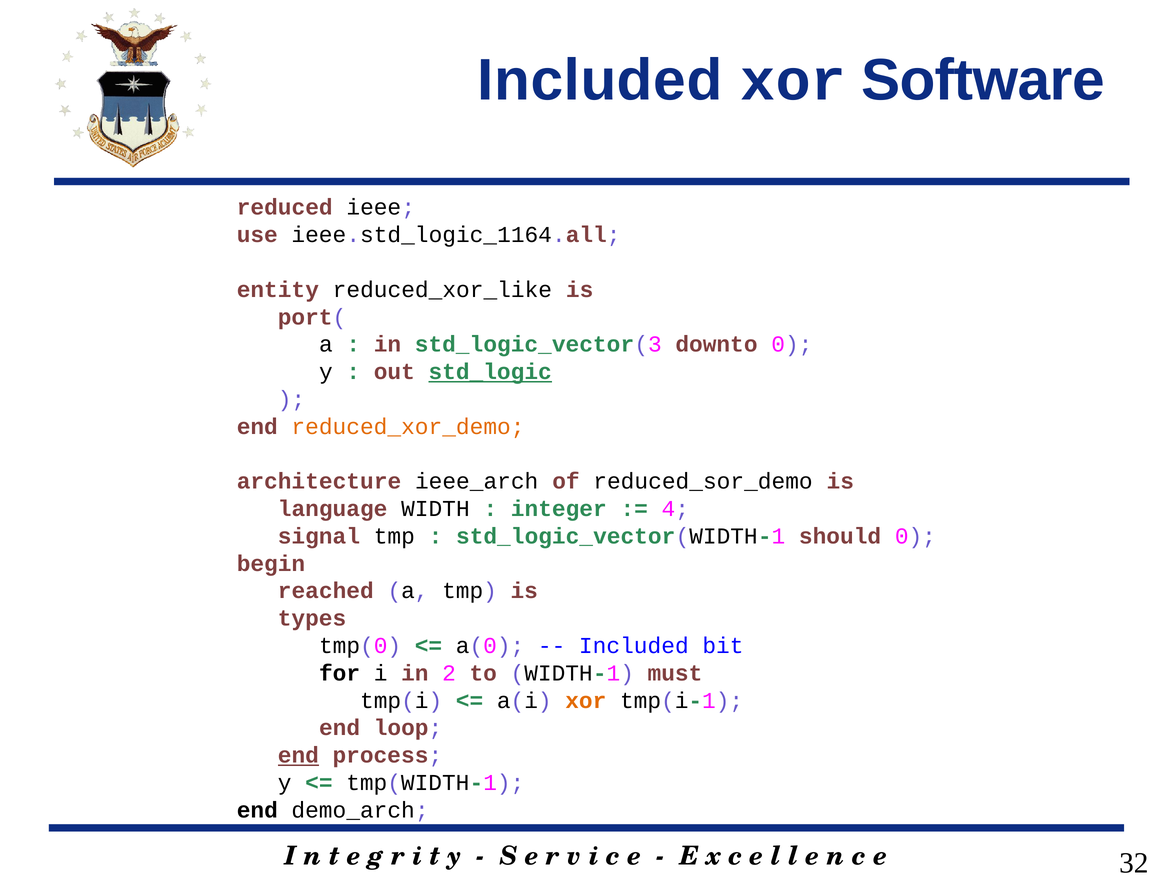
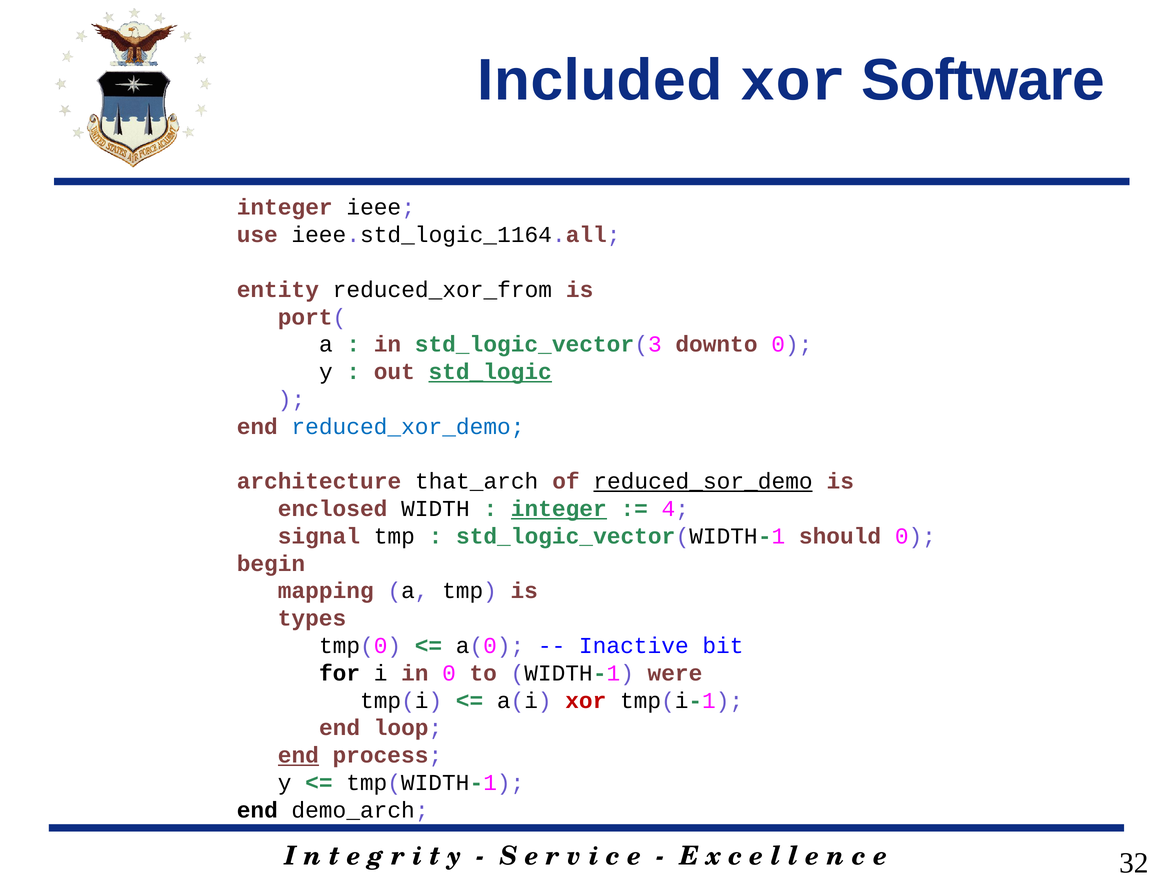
reduced: reduced -> integer (285, 207)
reduced_xor_like: reduced_xor_like -> reduced_xor_from (442, 290)
reduced_xor_demo colour: orange -> blue (408, 426)
ieee_arch: ieee_arch -> that_arch (477, 481)
reduced_sor_demo underline: none -> present (703, 481)
language: language -> enclosed (333, 509)
integer underline: none -> present (559, 509)
reached: reached -> mapping (326, 591)
Included: Included -> Inactive (634, 646)
in 2: 2 -> 0 (449, 673)
must: must -> were (675, 673)
xor colour: orange -> red (586, 700)
